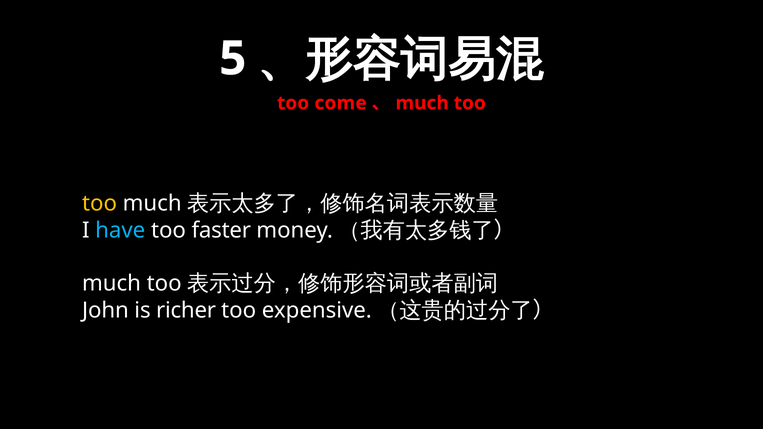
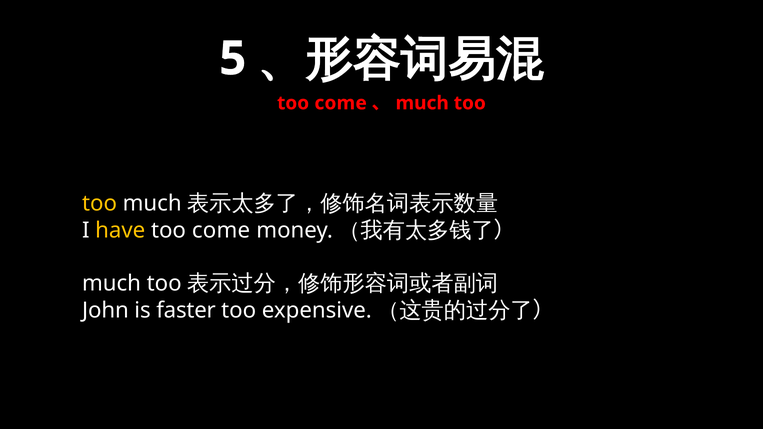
have colour: light blue -> yellow (120, 230)
faster: faster -> come (221, 230)
richer: richer -> faster (186, 310)
